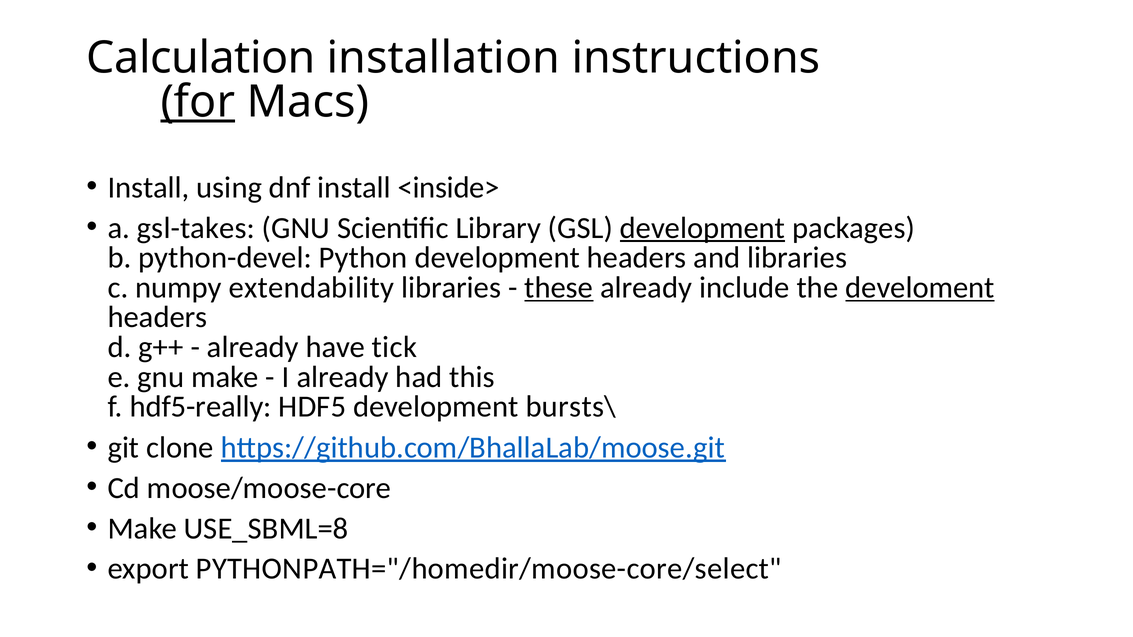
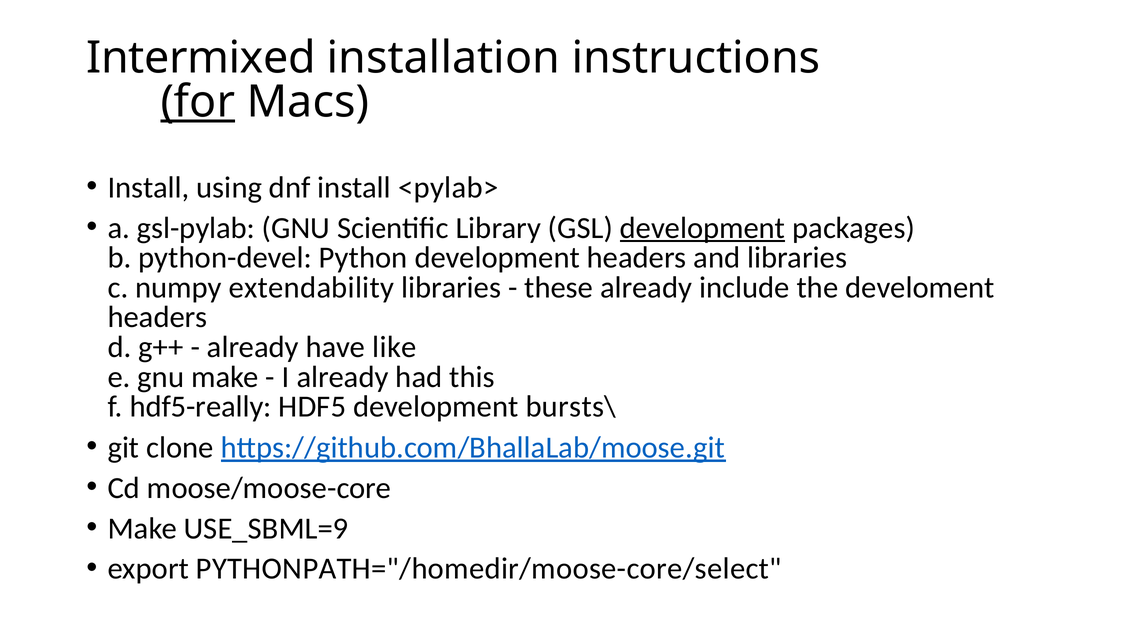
Calculation: Calculation -> Intermixed (201, 58)
<inside>: <inside> -> <pylab> (448, 188)
gsl-takes: gsl-takes -> gsl-pylab (196, 228)
these underline: present -> none (559, 288)
develoment underline: present -> none (920, 288)
tick: tick -> like (394, 347)
USE_SBML=8: USE_SBML=8 -> USE_SBML=9 (266, 529)
